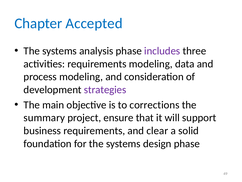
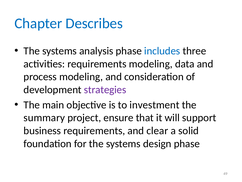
Accepted: Accepted -> Describes (94, 23)
includes colour: purple -> blue (162, 51)
corrections: corrections -> investment (155, 105)
